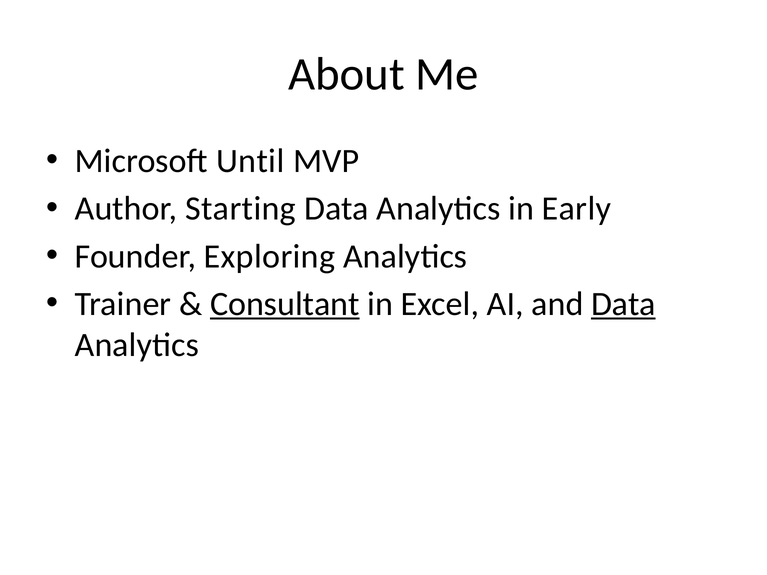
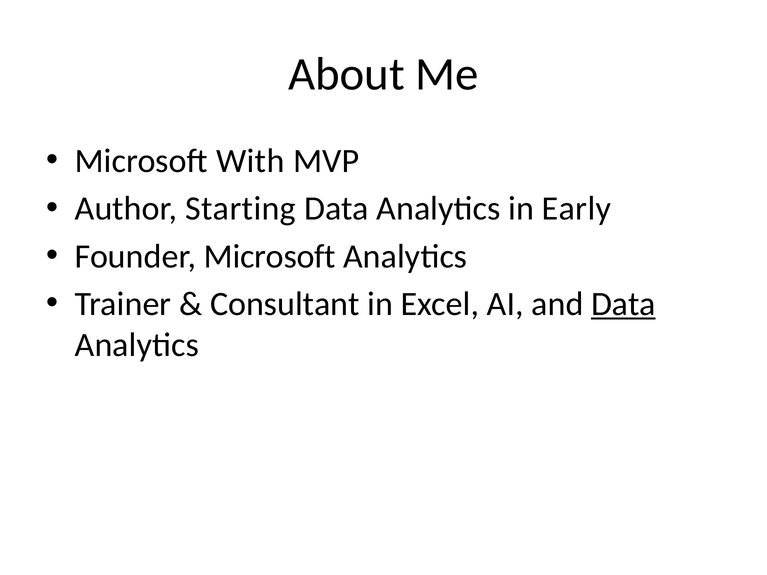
Until: Until -> With (250, 161)
Founder Exploring: Exploring -> Microsoft (270, 256)
Consultant underline: present -> none (285, 304)
